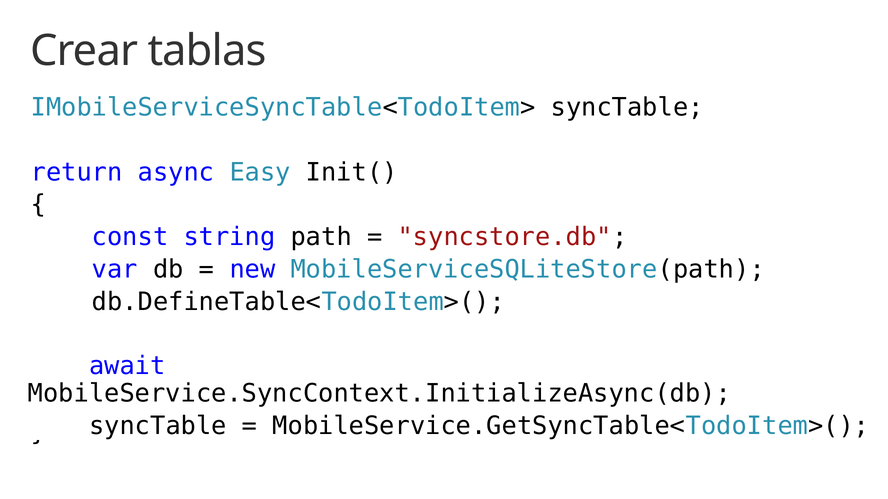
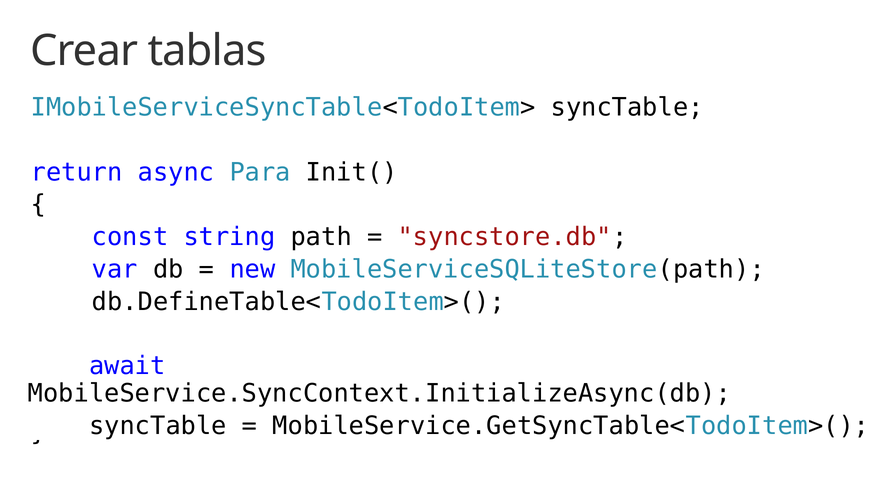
Easy: Easy -> Para (260, 172)
